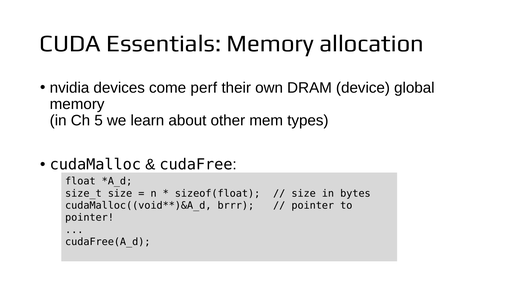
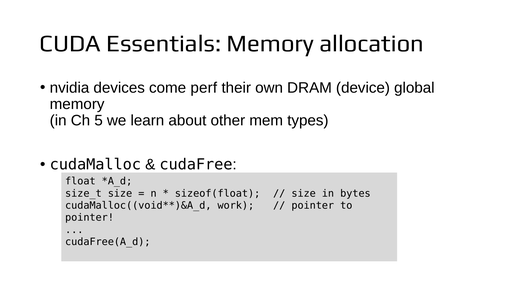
brrr: brrr -> work (236, 206)
